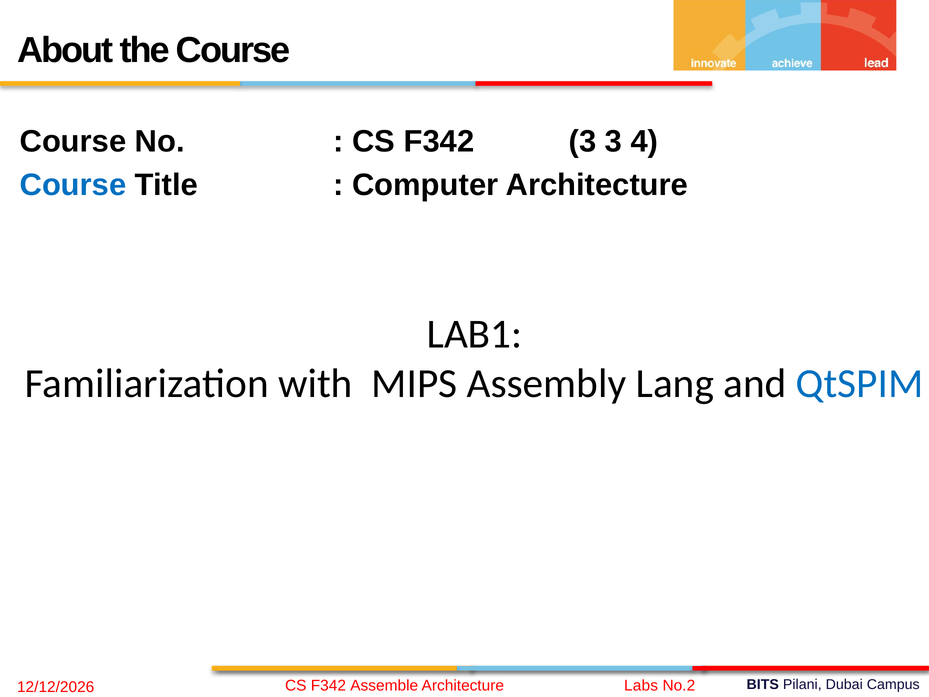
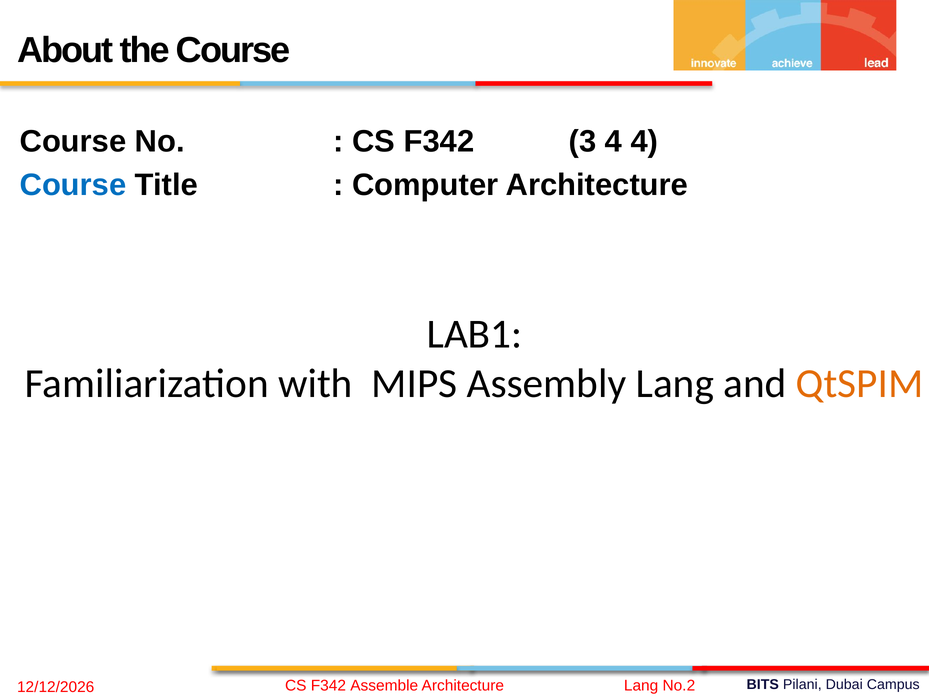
3 3: 3 -> 4 (614, 142)
QtSPIM colour: blue -> orange (860, 384)
Labs: Labs -> Lang (641, 685)
